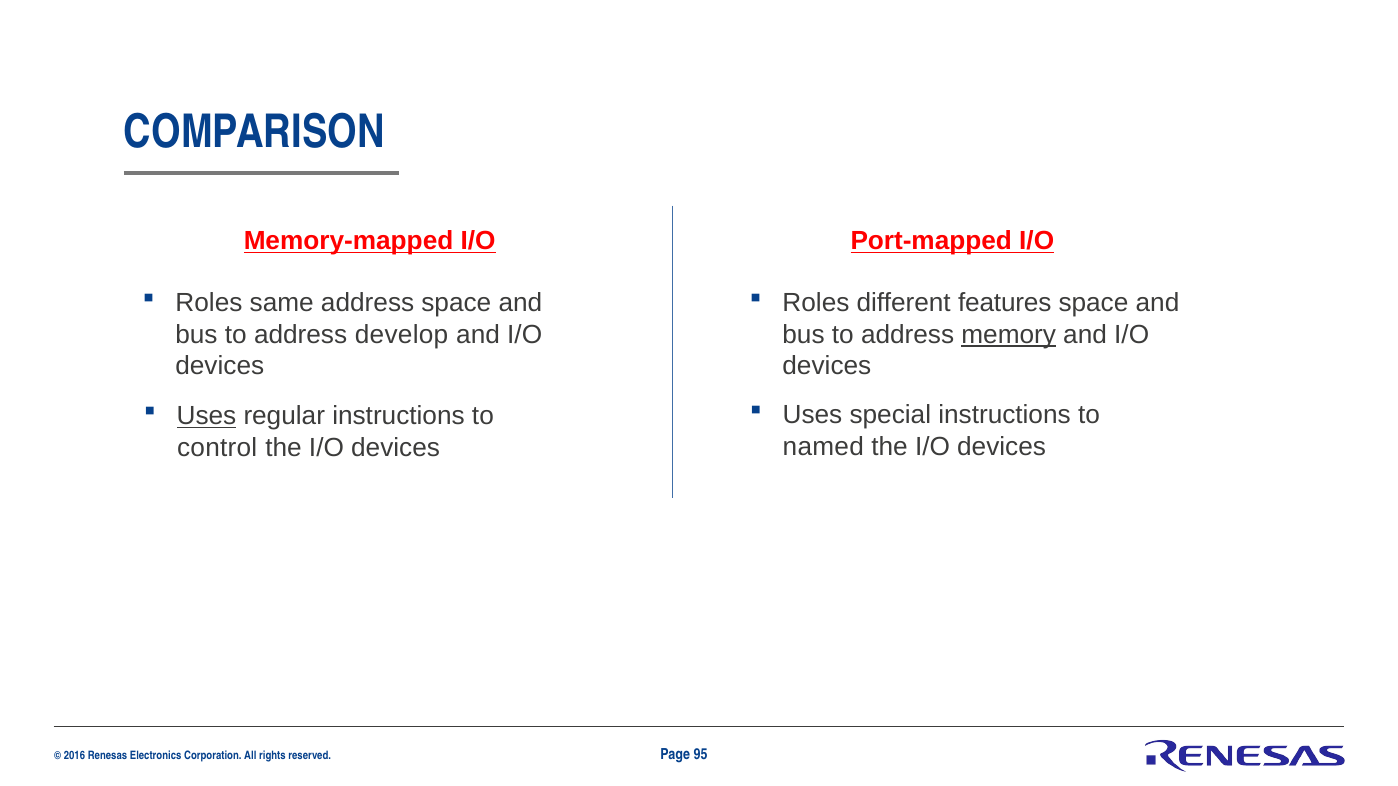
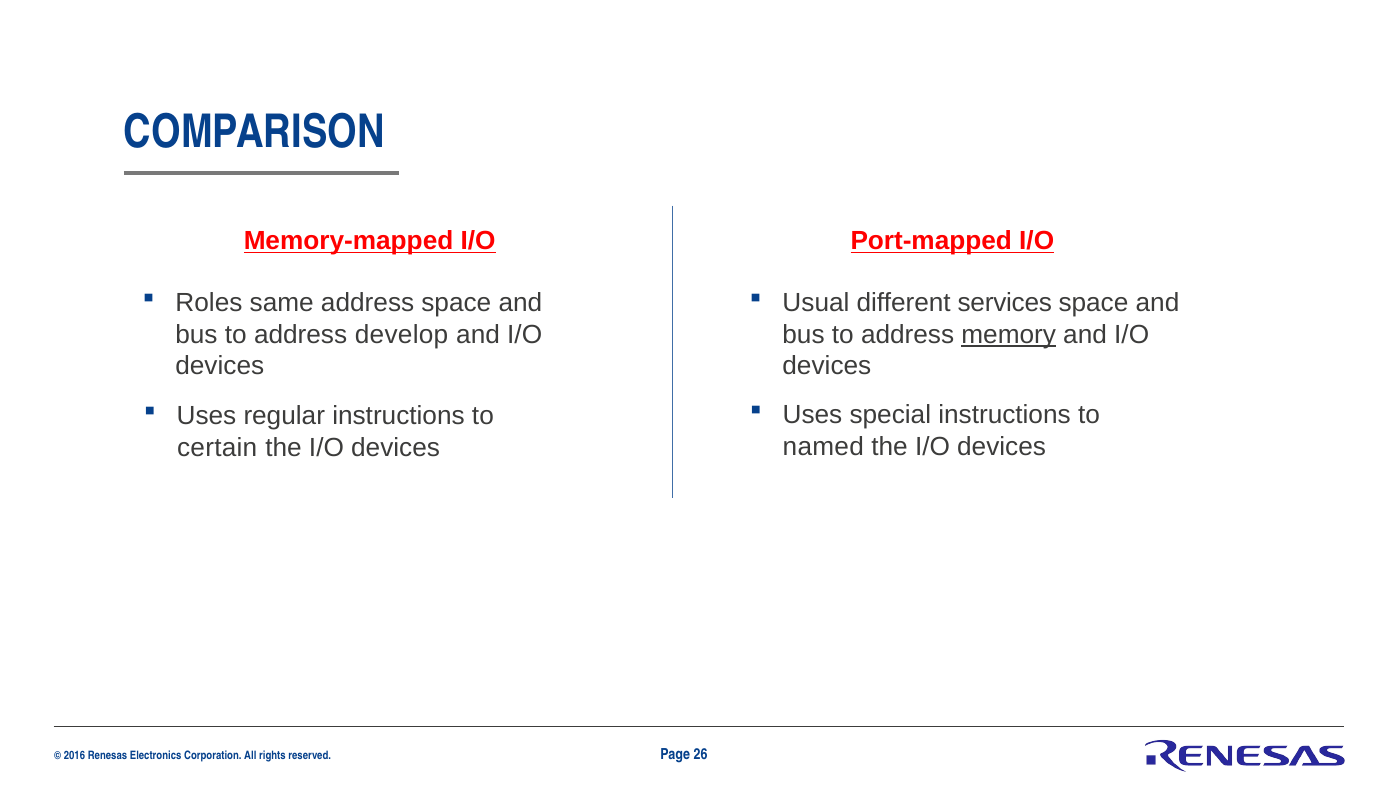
Roles: Roles -> Usual (816, 303)
features: features -> services (1005, 303)
Uses underline: present -> none (206, 416)
control: control -> certain (217, 448)
95: 95 -> 26 (701, 755)
